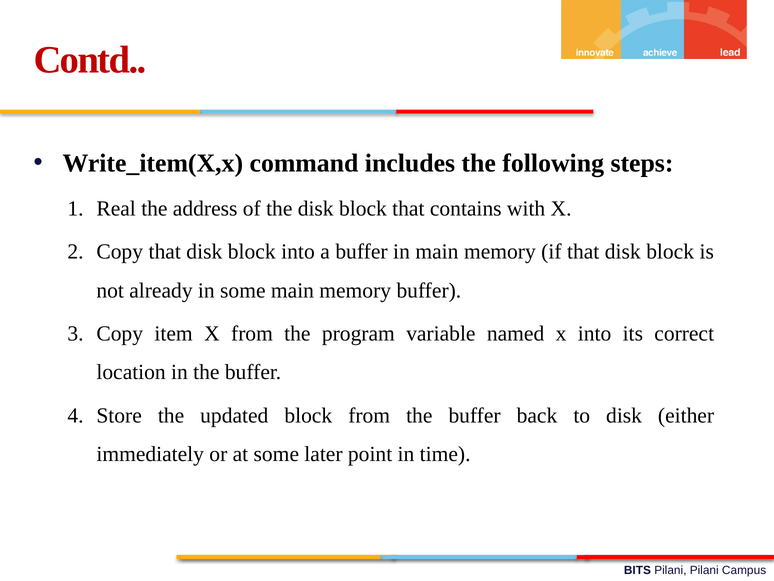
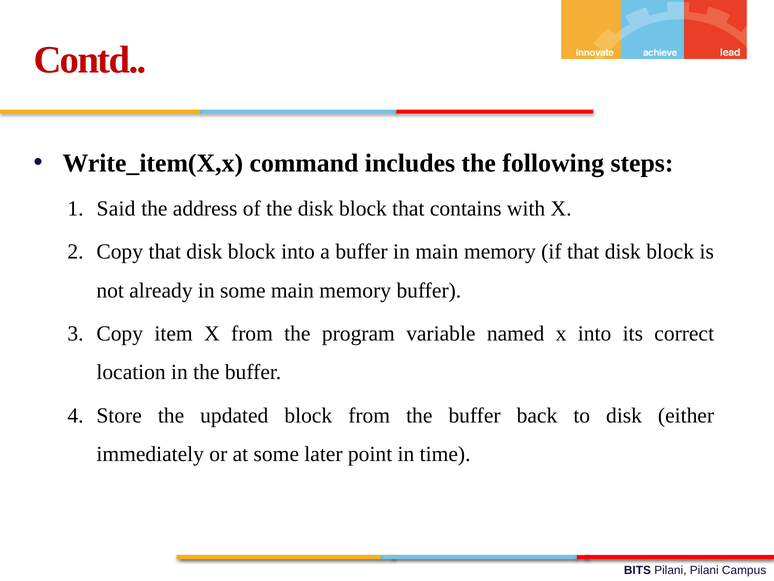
Real: Real -> Said (116, 208)
